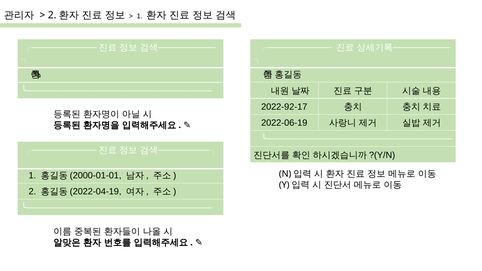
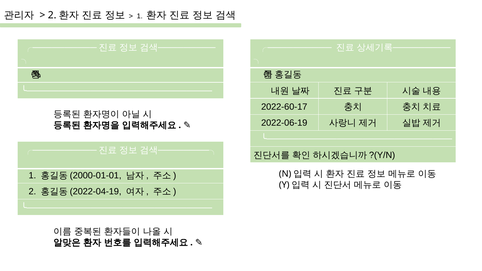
2022-92-17: 2022-92-17 -> 2022-60-17 (284, 107)
